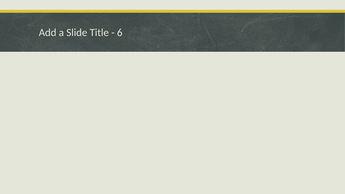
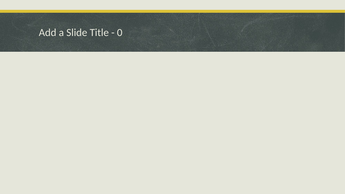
6: 6 -> 0 (120, 33)
